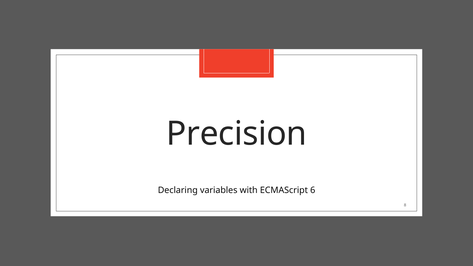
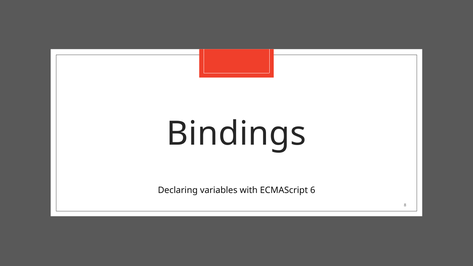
Precision: Precision -> Bindings (236, 134)
